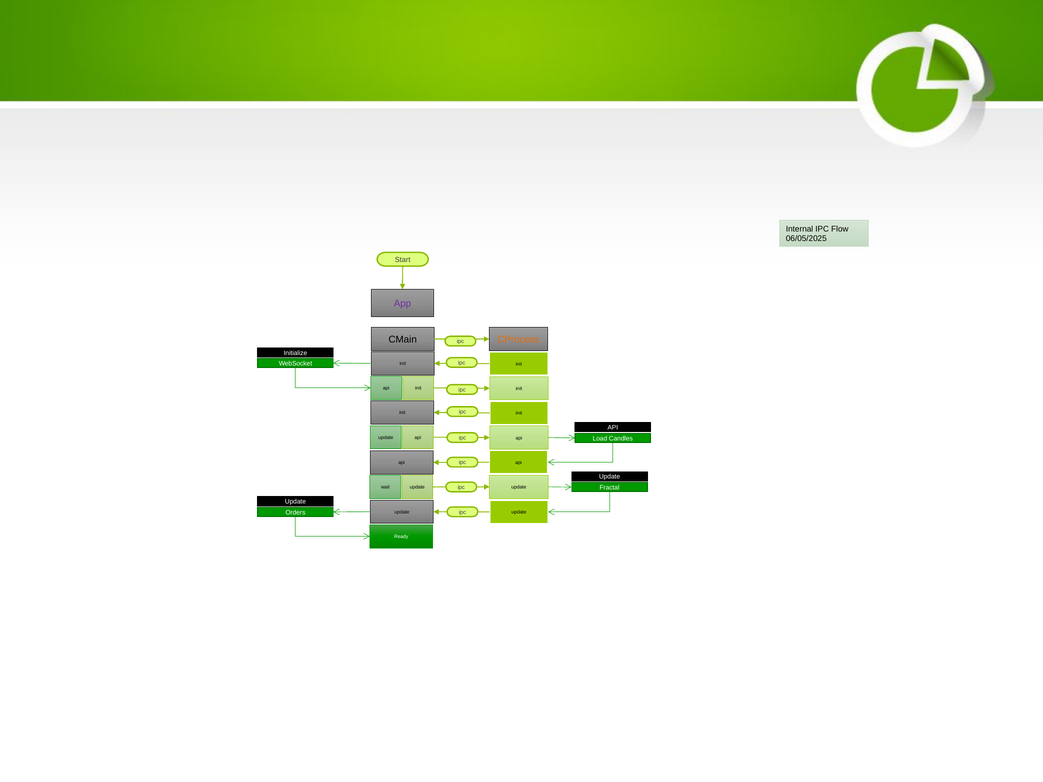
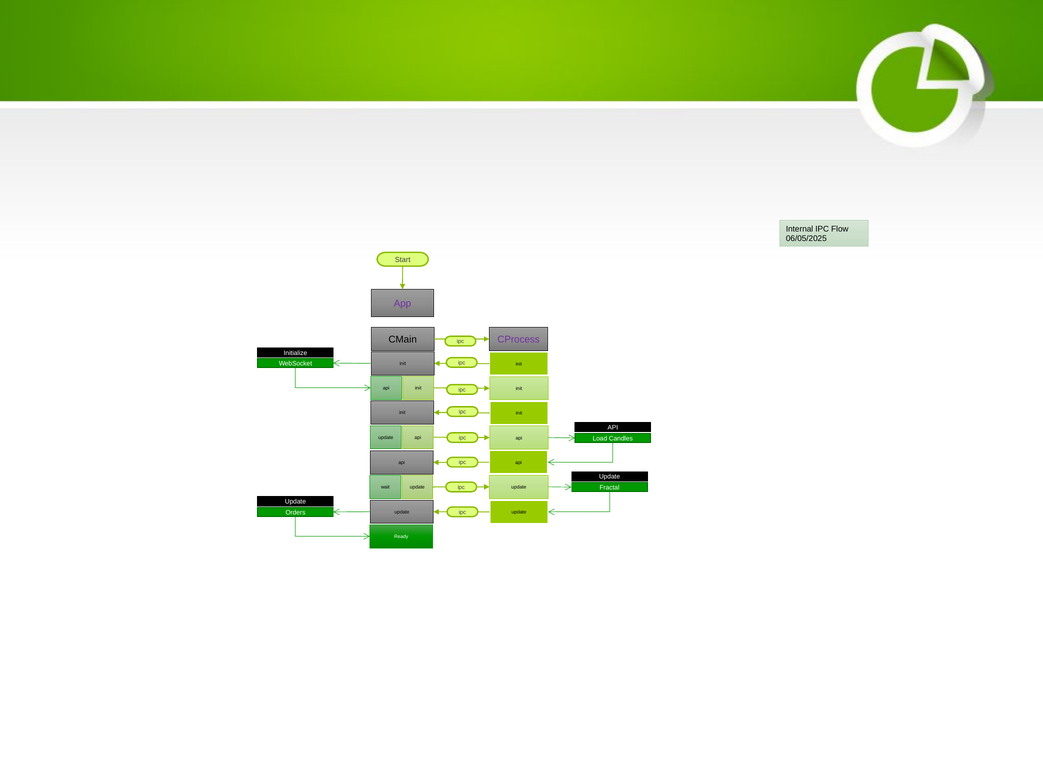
CProcess colour: orange -> purple (519, 340)
